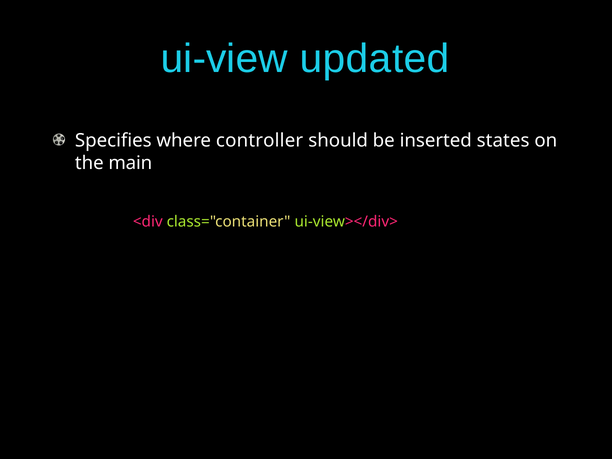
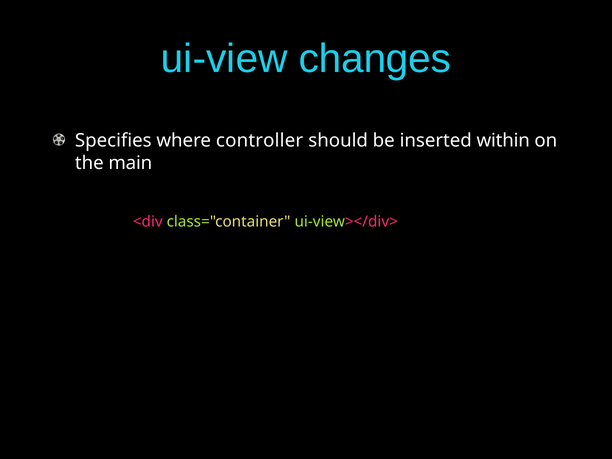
updated: updated -> changes (375, 59)
states: states -> within (503, 141)
